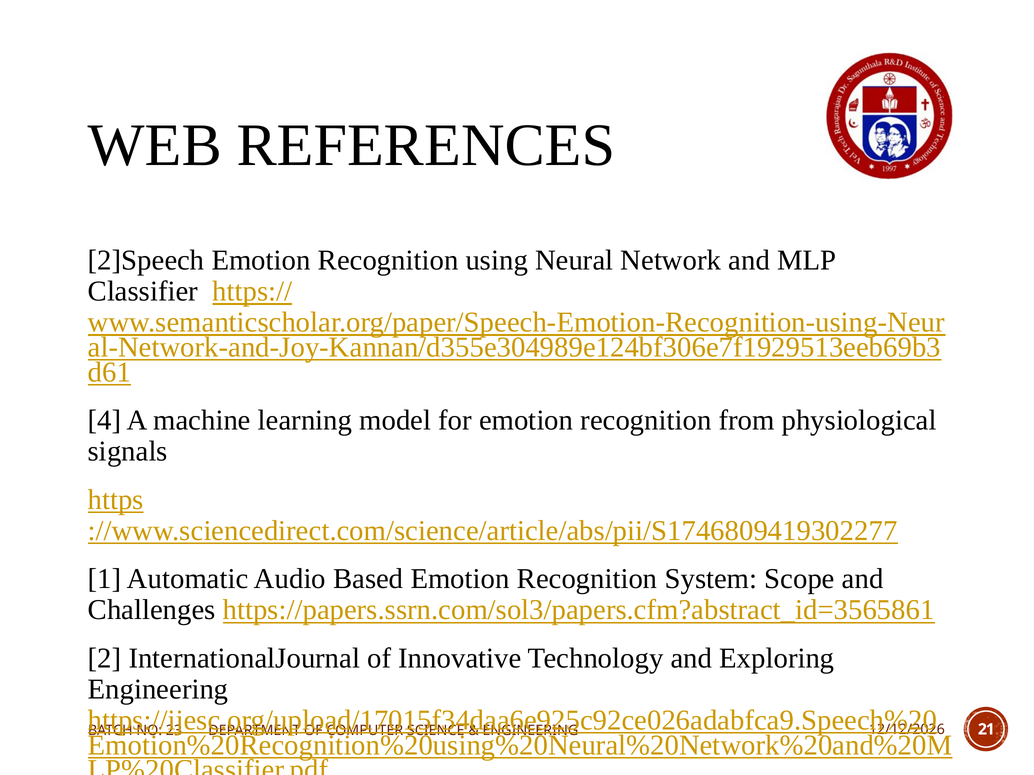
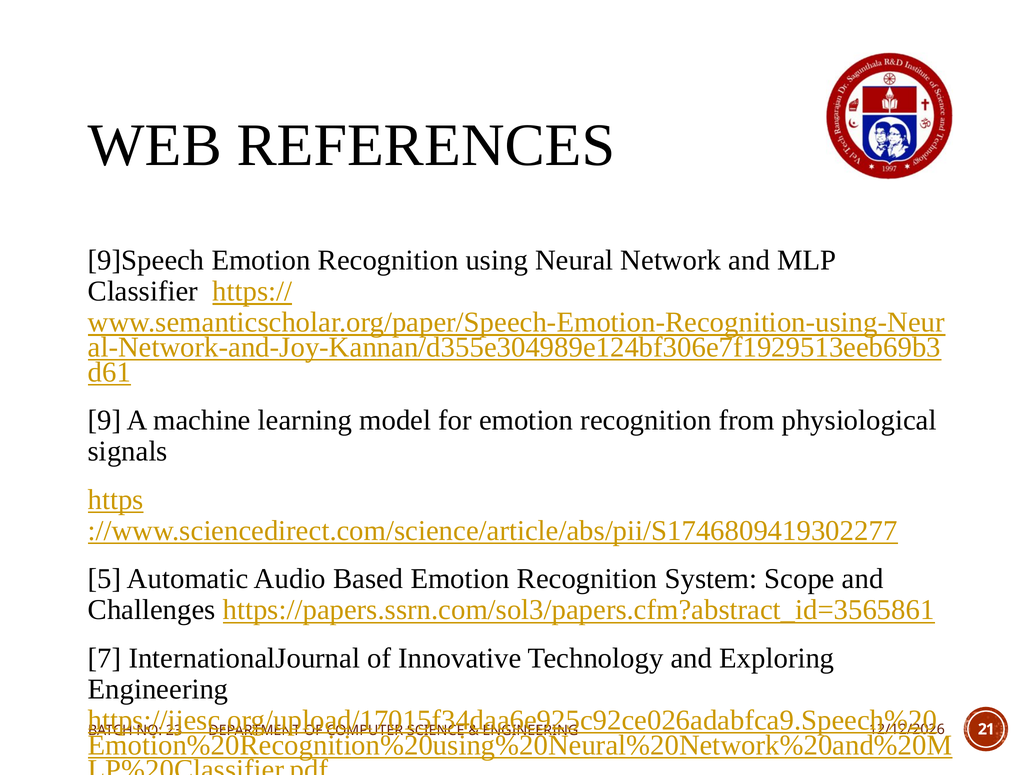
2]Speech: 2]Speech -> 9]Speech (146, 260)
4: 4 -> 9 (105, 421)
1: 1 -> 5 (105, 579)
2: 2 -> 7 (105, 659)
